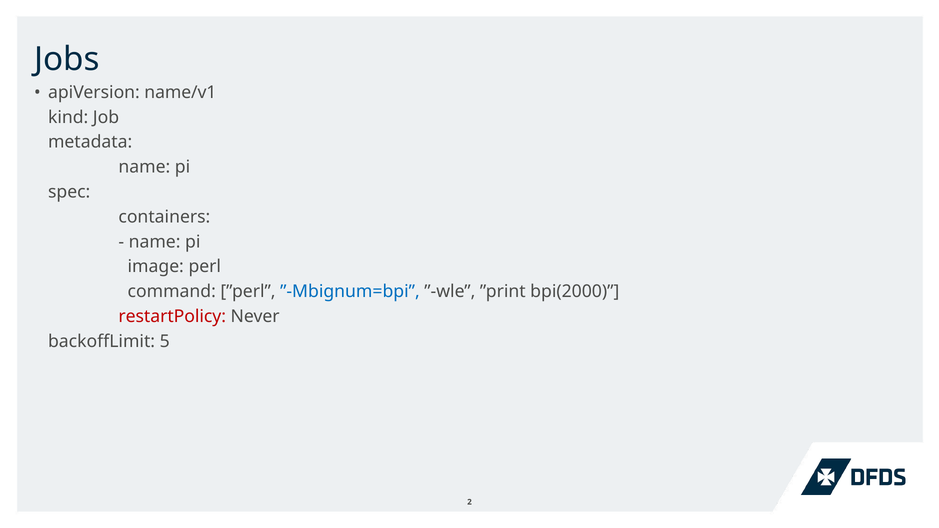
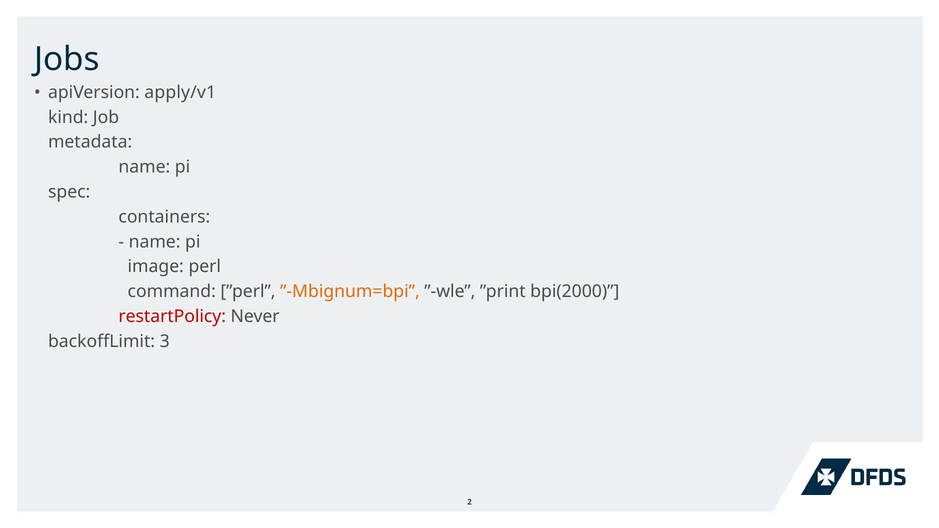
name/v1: name/v1 -> apply/v1 (180, 92)
”-Mbignum=bpi colour: blue -> orange (350, 292)
5: 5 -> 3 (165, 341)
